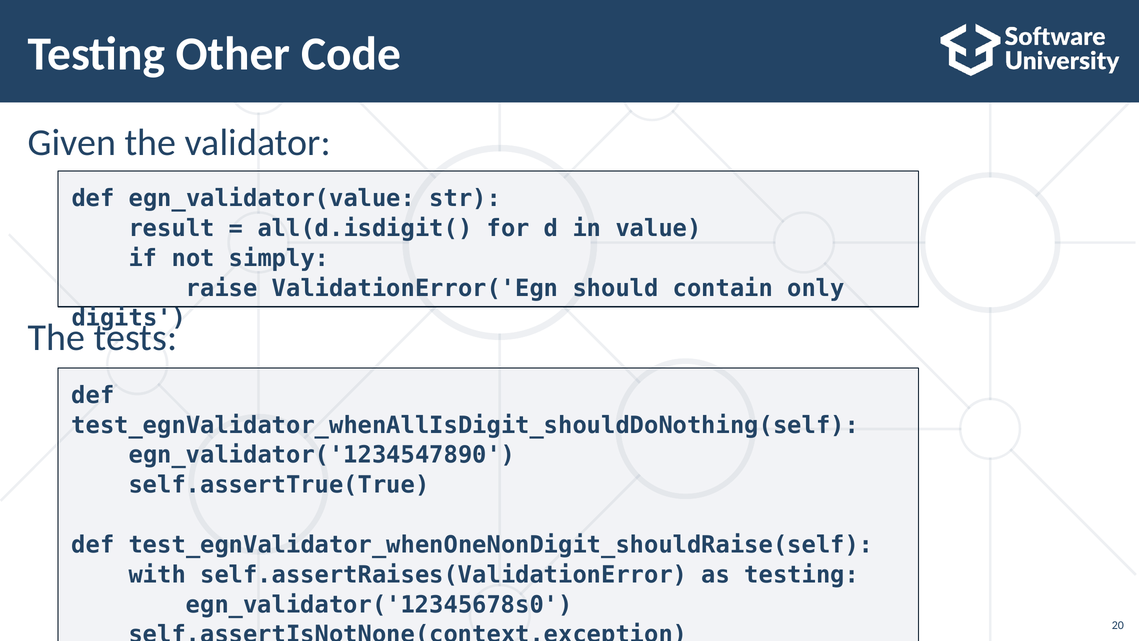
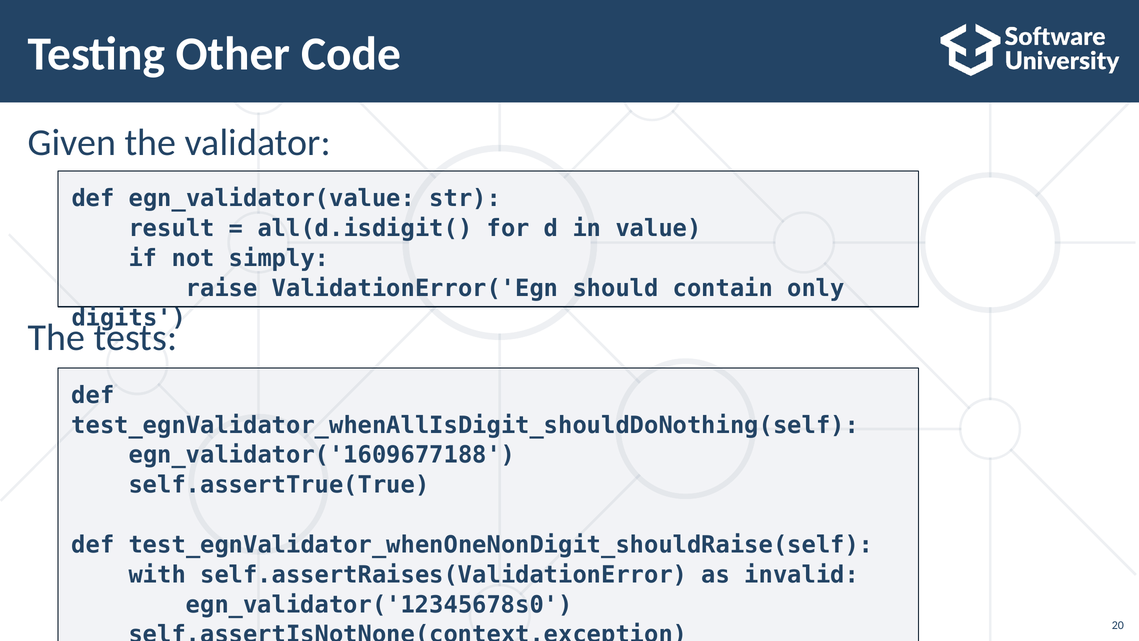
egn_validator('1234547890: egn_validator('1234547890 -> egn_validator('1609677188 (322, 455)
as testing: testing -> invalid (802, 574)
